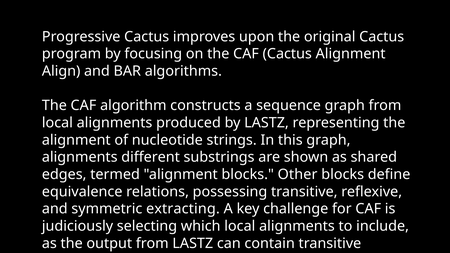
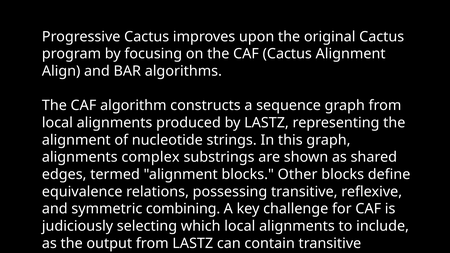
alignments different: different -> complex (151, 157)
extracting: extracting -> combining (183, 209)
